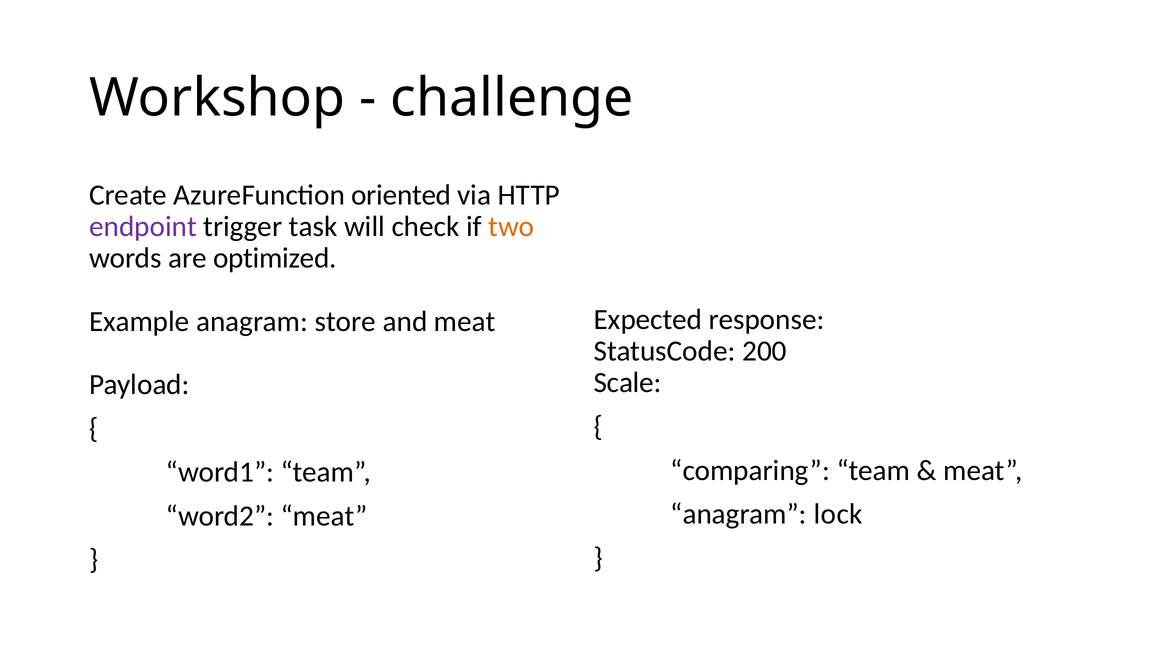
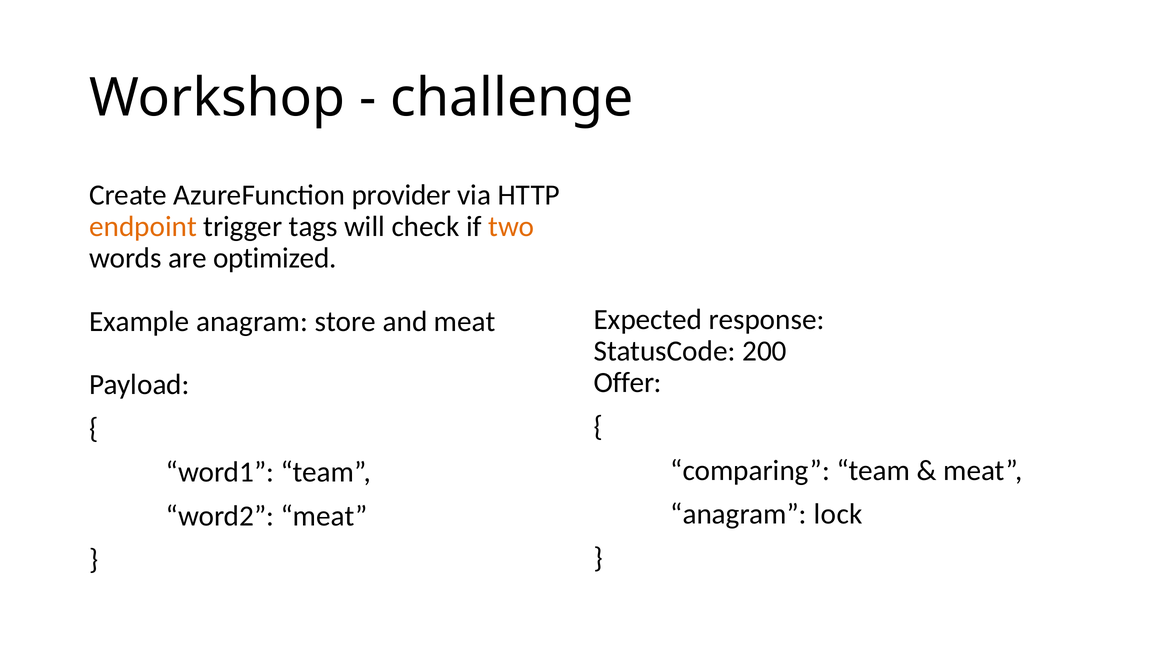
oriented: oriented -> provider (401, 195)
endpoint colour: purple -> orange (143, 227)
task: task -> tags (313, 227)
Scale: Scale -> Offer (628, 383)
